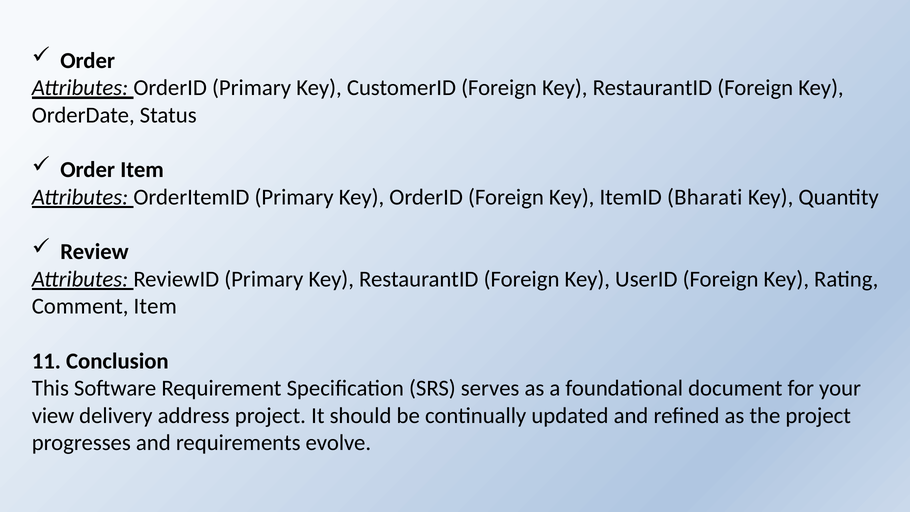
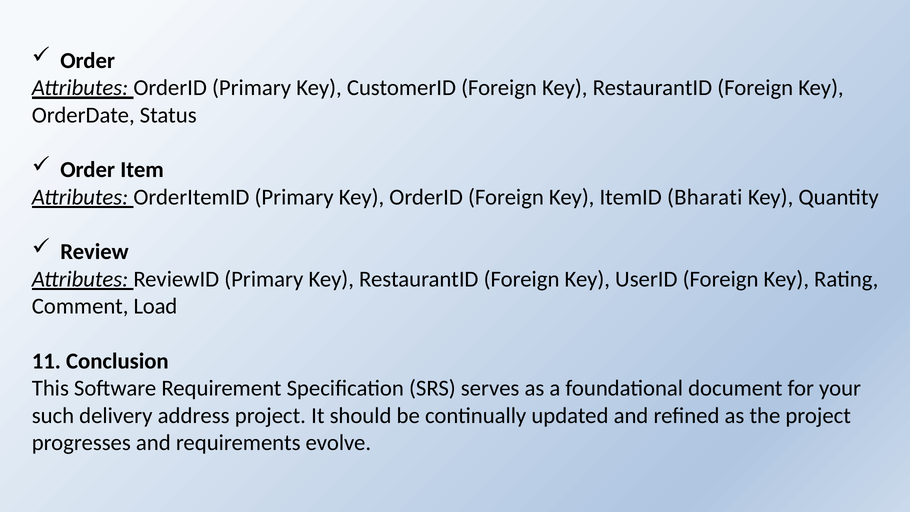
Comment Item: Item -> Load (155, 306)
view: view -> such (53, 416)
